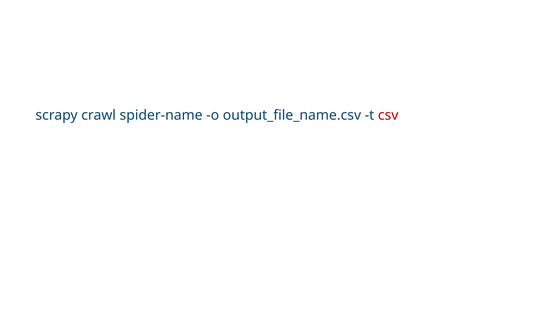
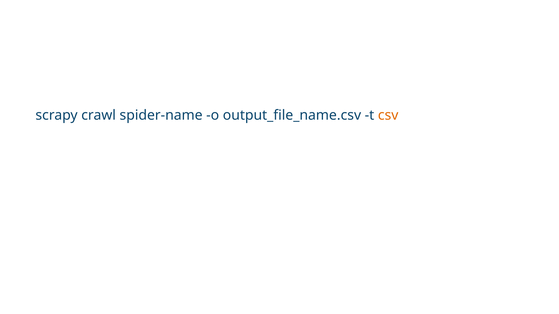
csv colour: red -> orange (388, 115)
